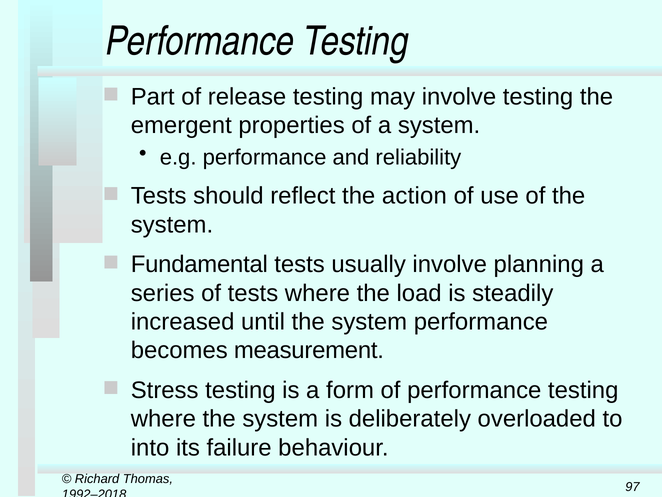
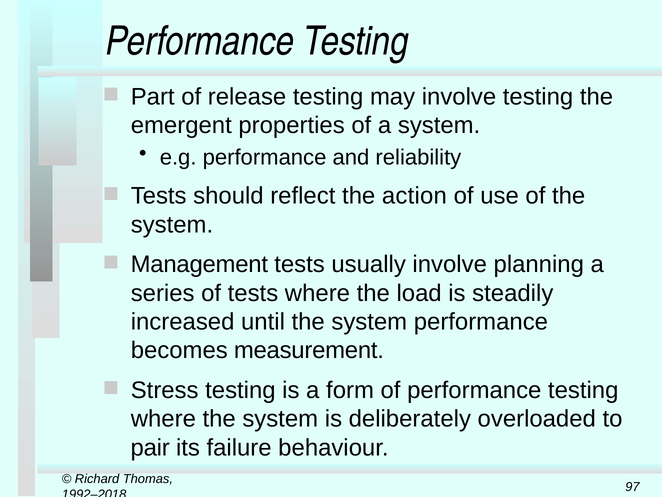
Fundamental: Fundamental -> Management (199, 264)
into: into -> pair (150, 447)
